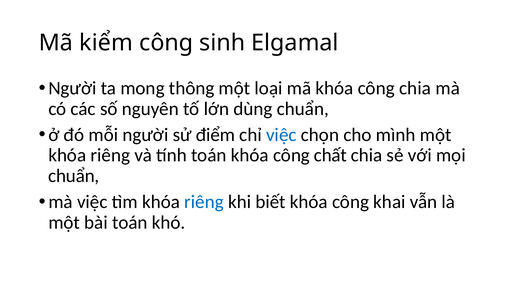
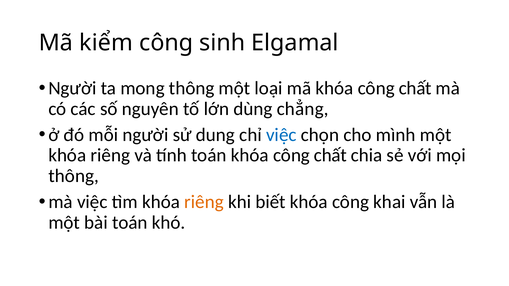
mã khóa công chia: chia -> chất (415, 88)
dùng chuẩn: chuẩn -> chẳng (303, 109)
điểm: điểm -> dung (215, 135)
chuẩn: chuẩn -> thông (74, 176)
riêng colour: blue -> orange (204, 202)
